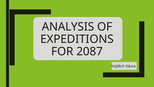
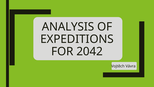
2087: 2087 -> 2042 (90, 51)
